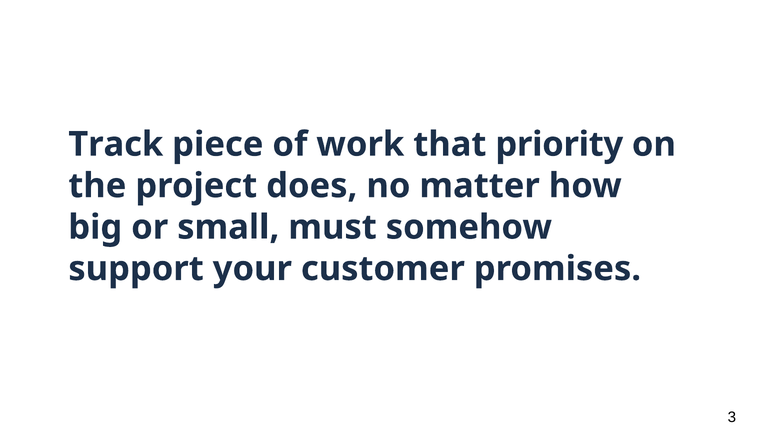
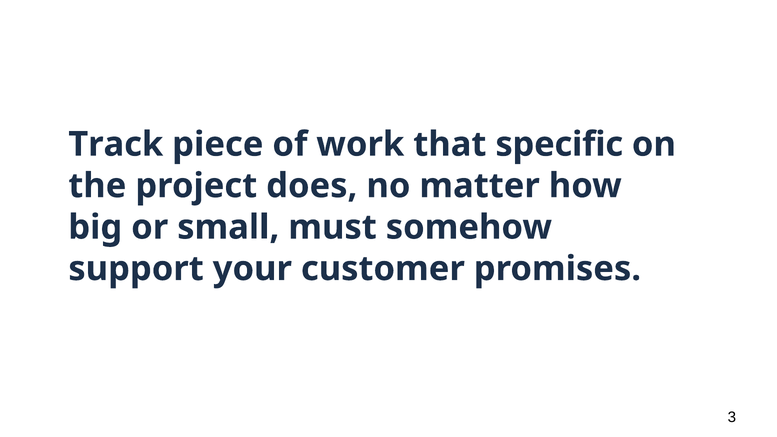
priority: priority -> specific (559, 144)
